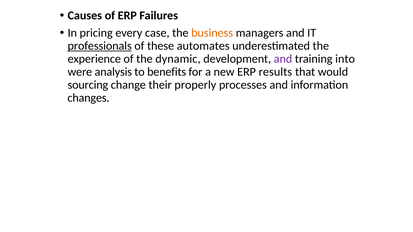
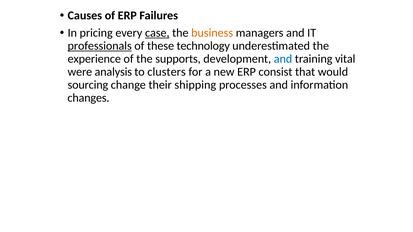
case underline: none -> present (157, 33)
automates: automates -> technology (203, 46)
dynamic: dynamic -> supports (178, 59)
and colour: purple -> blue (283, 59)
into: into -> vital (345, 59)
benefits: benefits -> clusters (167, 72)
results: results -> consist (275, 72)
properly: properly -> shipping (195, 85)
